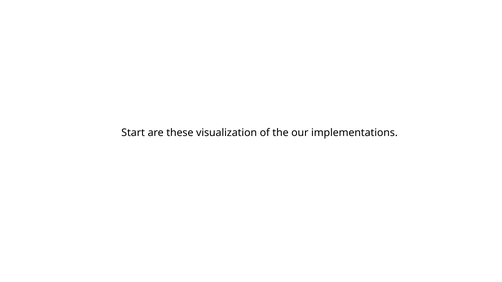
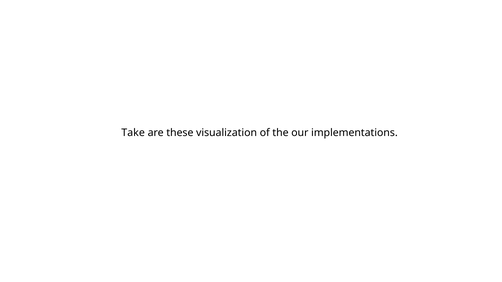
Start: Start -> Take (133, 133)
